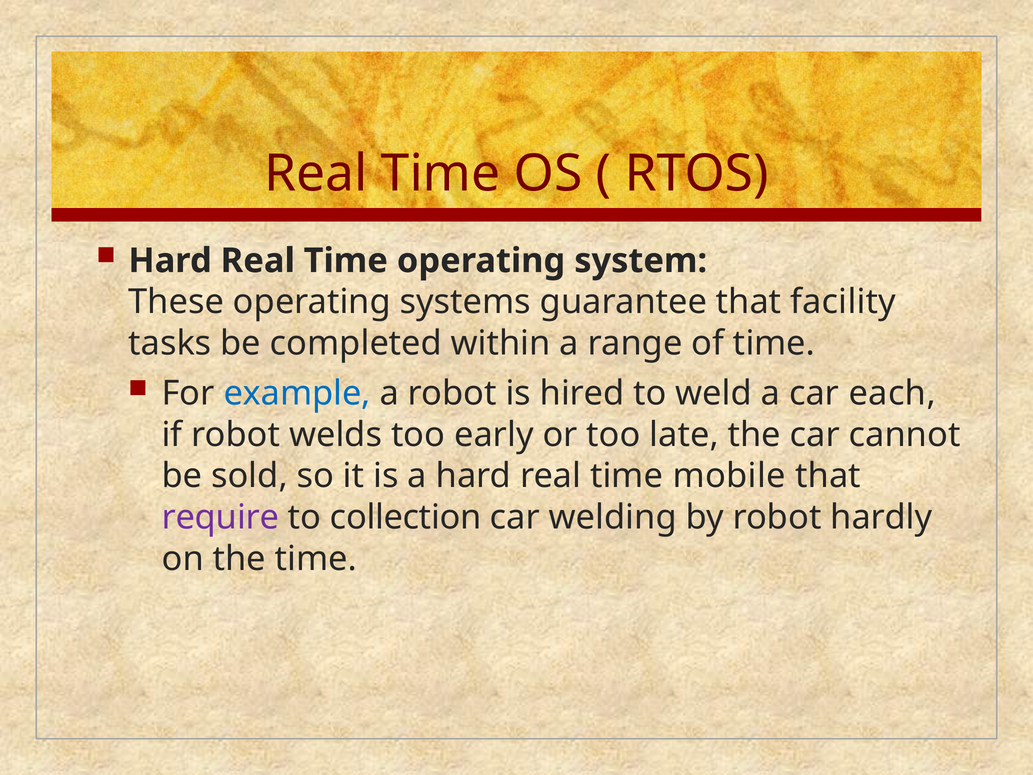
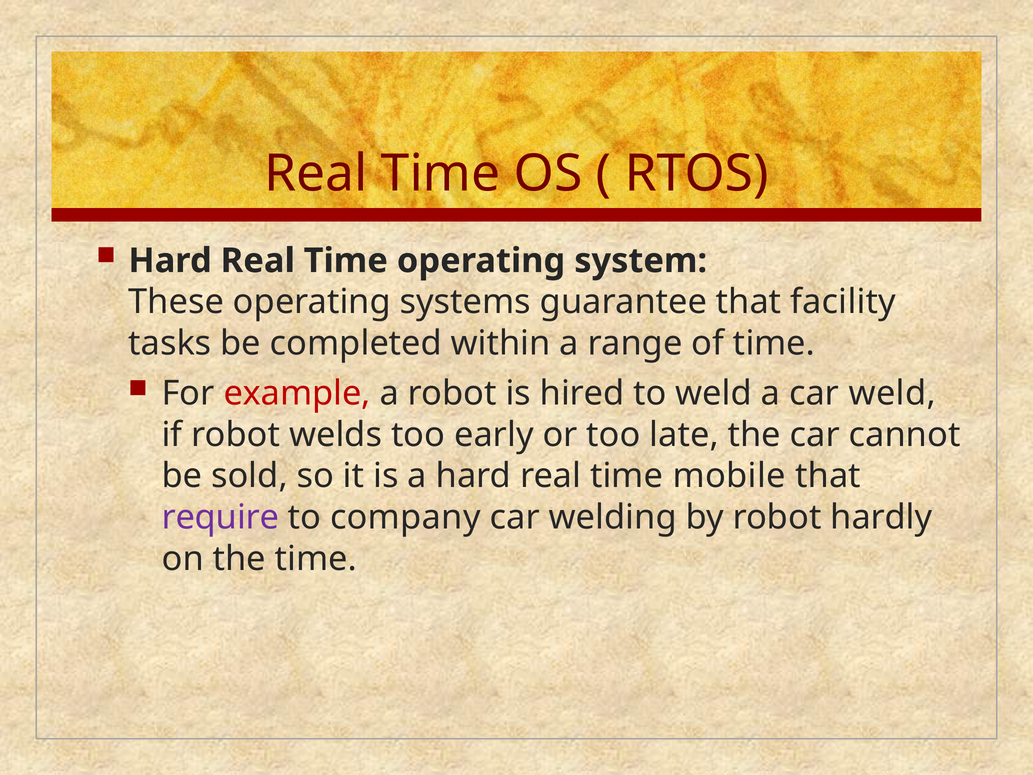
example colour: blue -> red (297, 393)
car each: each -> weld (892, 393)
collection: collection -> company (405, 517)
